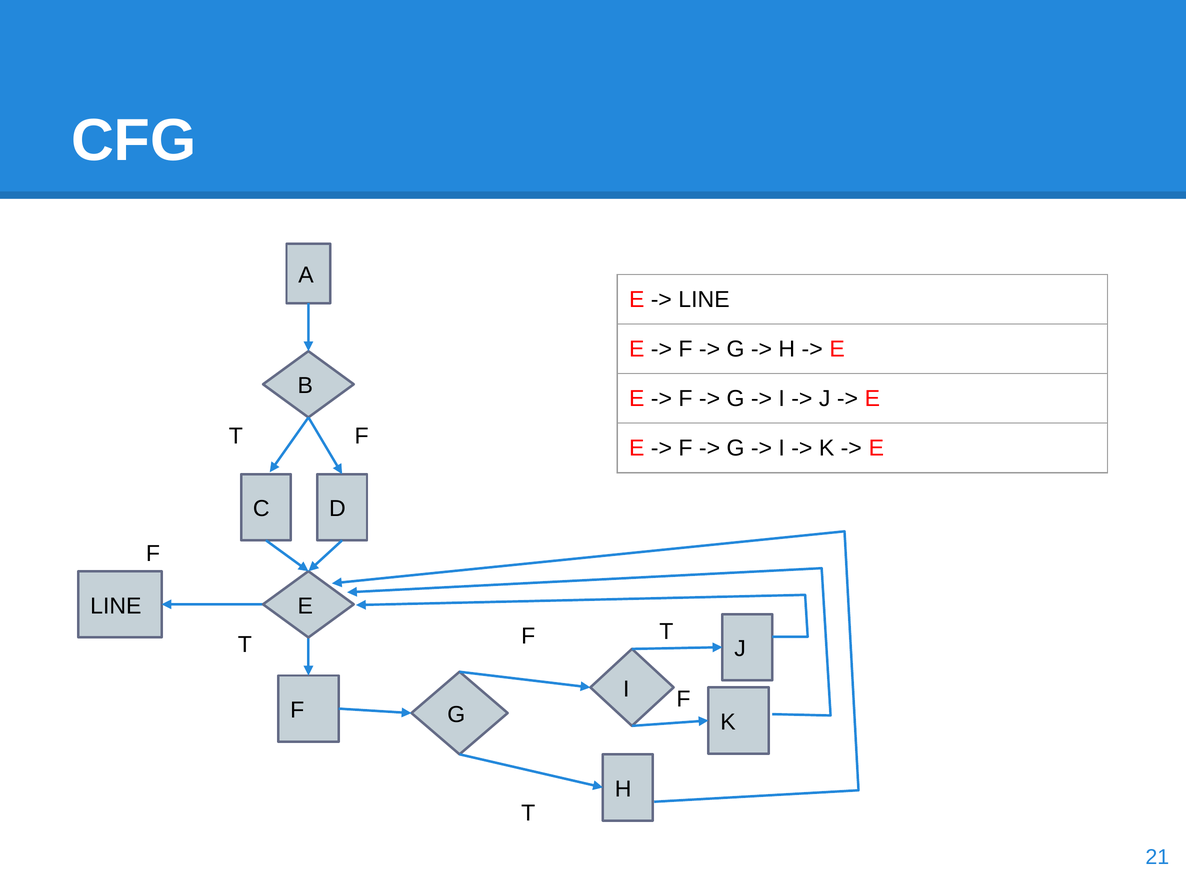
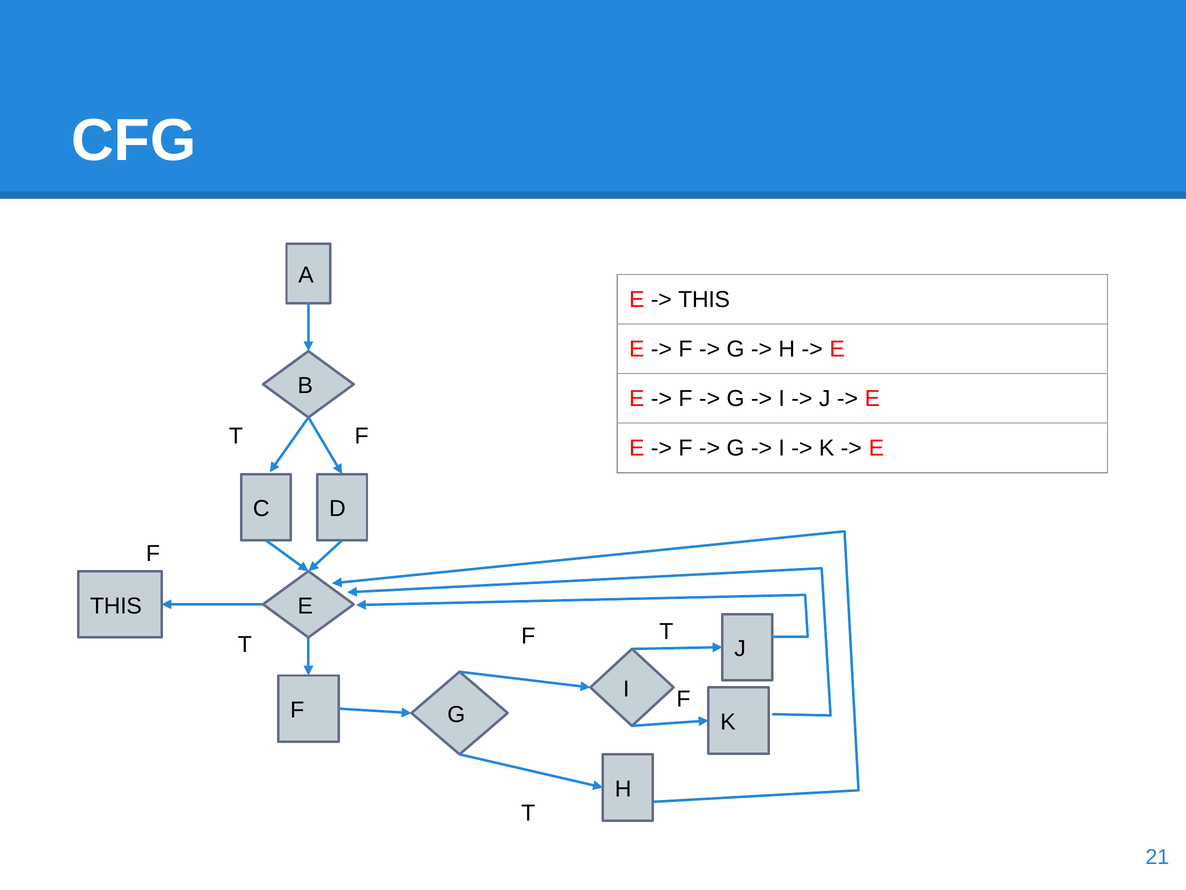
LINE: LINE -> THIS (704, 299)
LINE: LINE -> THIS (116, 606)
